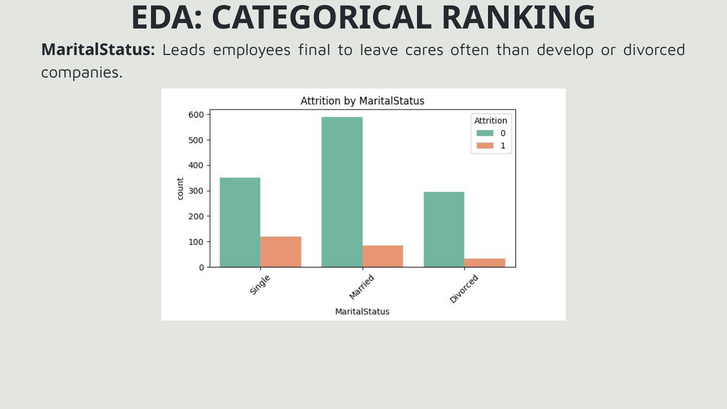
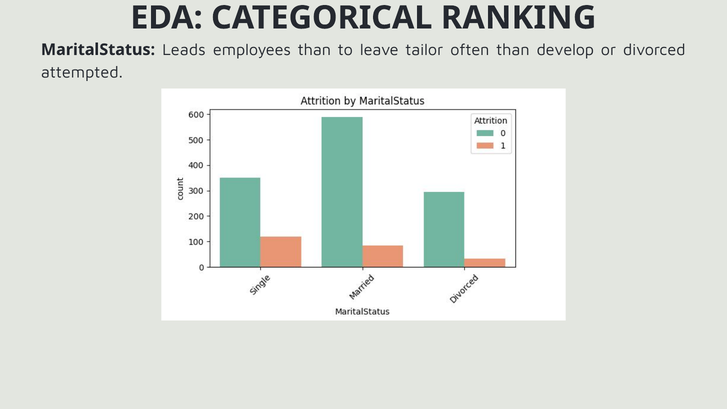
employees final: final -> than (314, 50)
cares: cares -> tailor (424, 50)
companies: companies -> attempted (82, 72)
